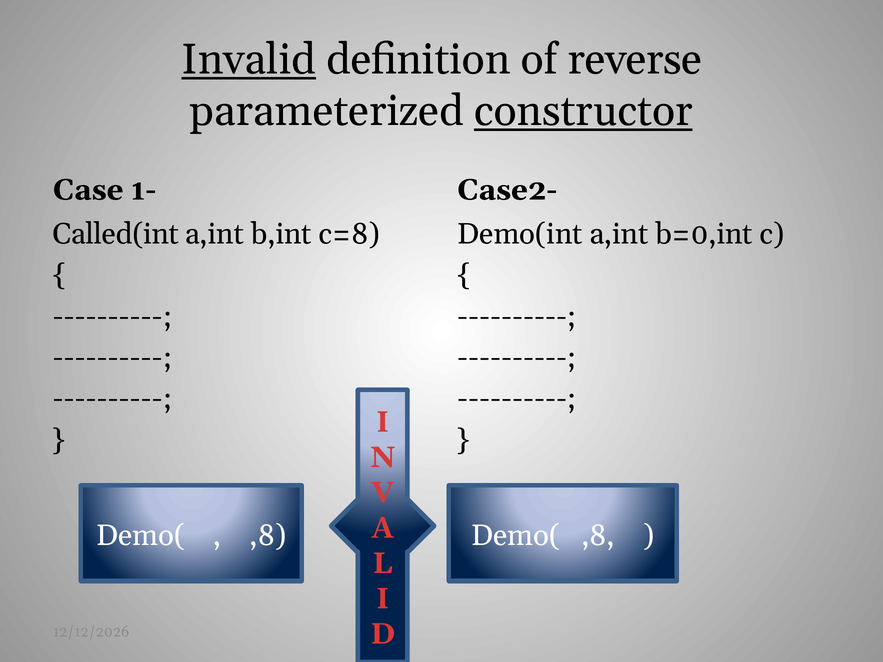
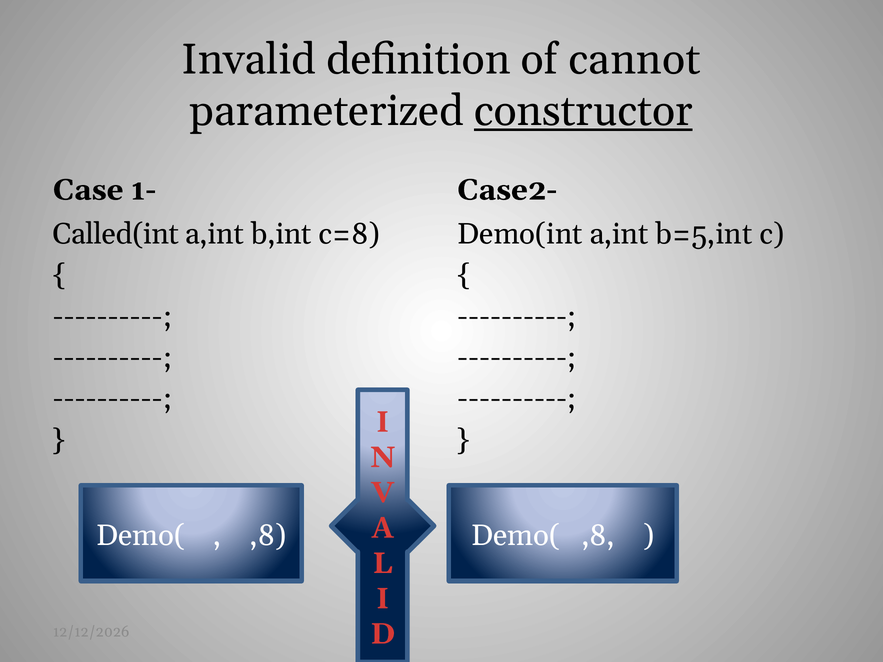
Invalid underline: present -> none (249, 60)
reverse: reverse -> cannot (634, 60)
b=0,int: b=0,int -> b=5,int (704, 234)
